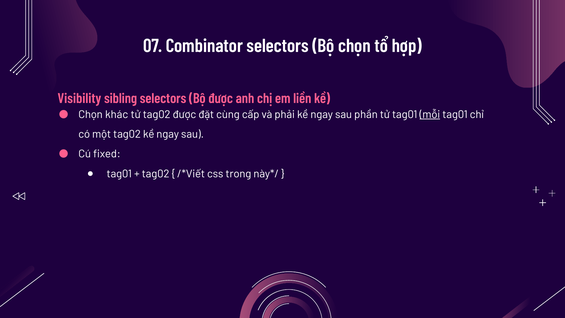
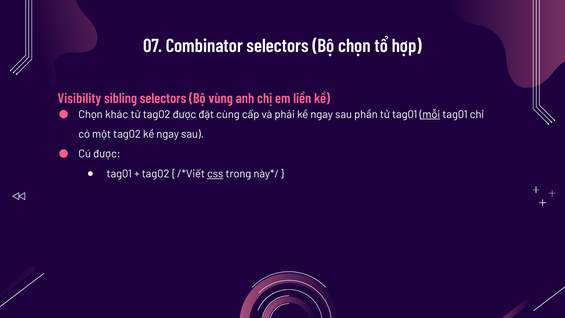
Bộ được: được -> vùng (221, 98)
Cú fixed: fixed -> được (107, 154)
css underline: none -> present (215, 174)
